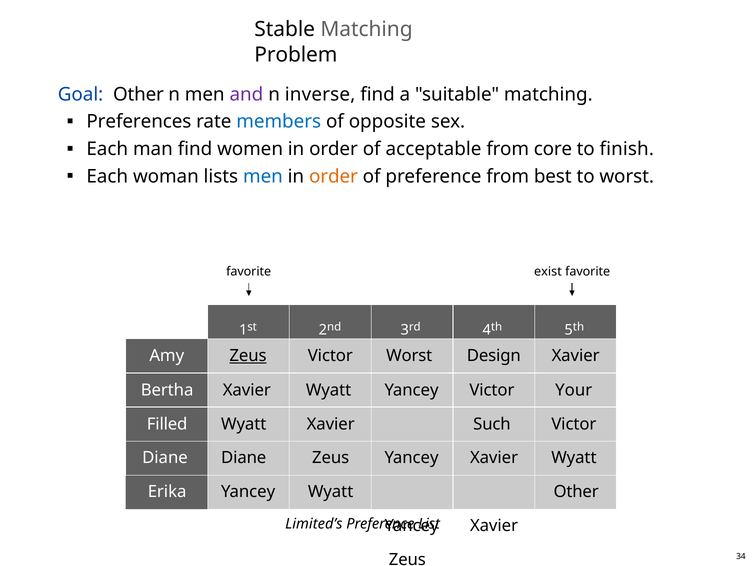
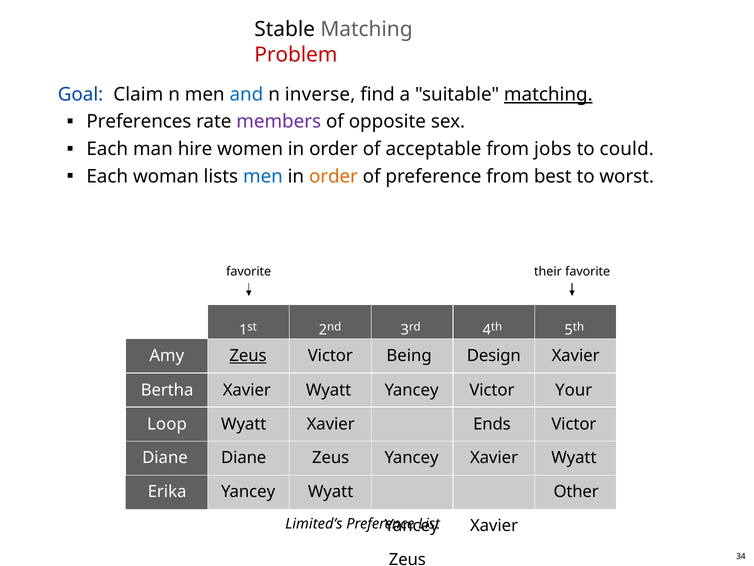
Problem colour: black -> red (296, 55)
Goal Other: Other -> Claim (138, 95)
and colour: purple -> blue (246, 95)
matching underline: none -> present (548, 95)
members colour: blue -> purple (279, 122)
man find: find -> hire (195, 149)
core: core -> jobs (553, 149)
finish: finish -> could (627, 149)
exist: exist -> their (548, 272)
Worst: Worst -> Being (409, 356)
Filled: Filled -> Loop (167, 424)
Such: Such -> Ends (492, 424)
